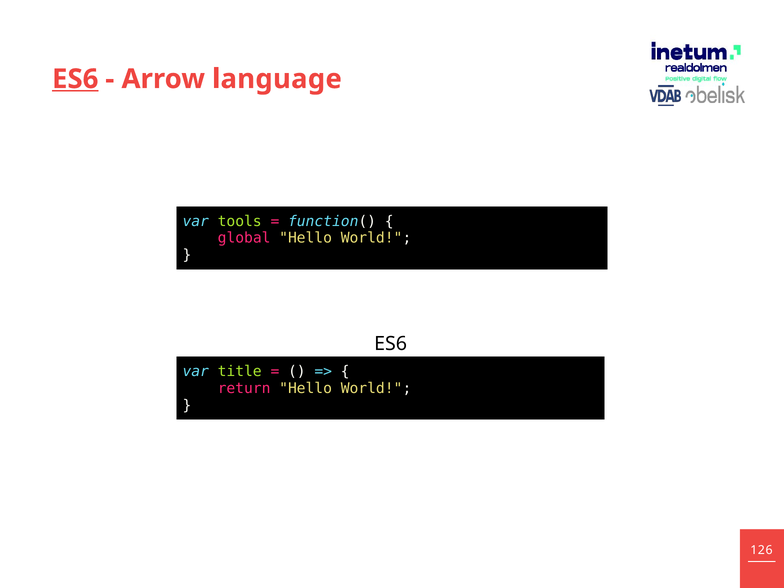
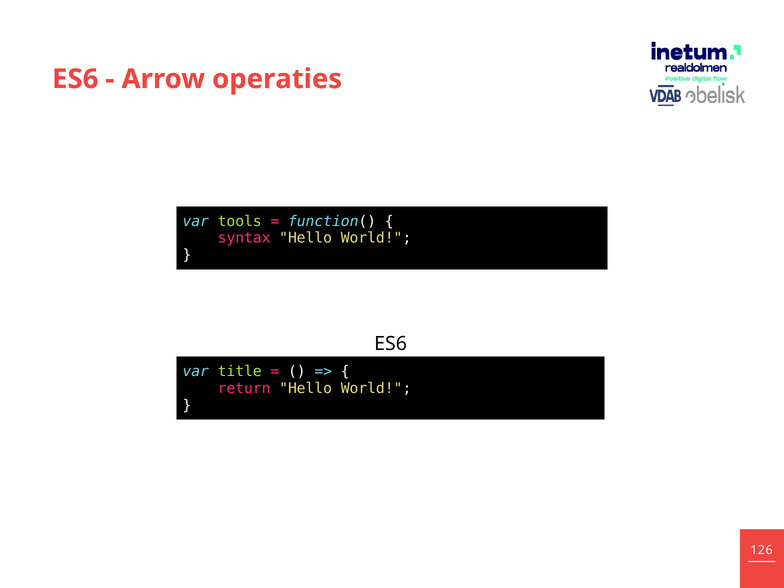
ES6 underline: present -> none (75, 79)
language: language -> operaties (277, 79)
global: global -> syntax (244, 238)
